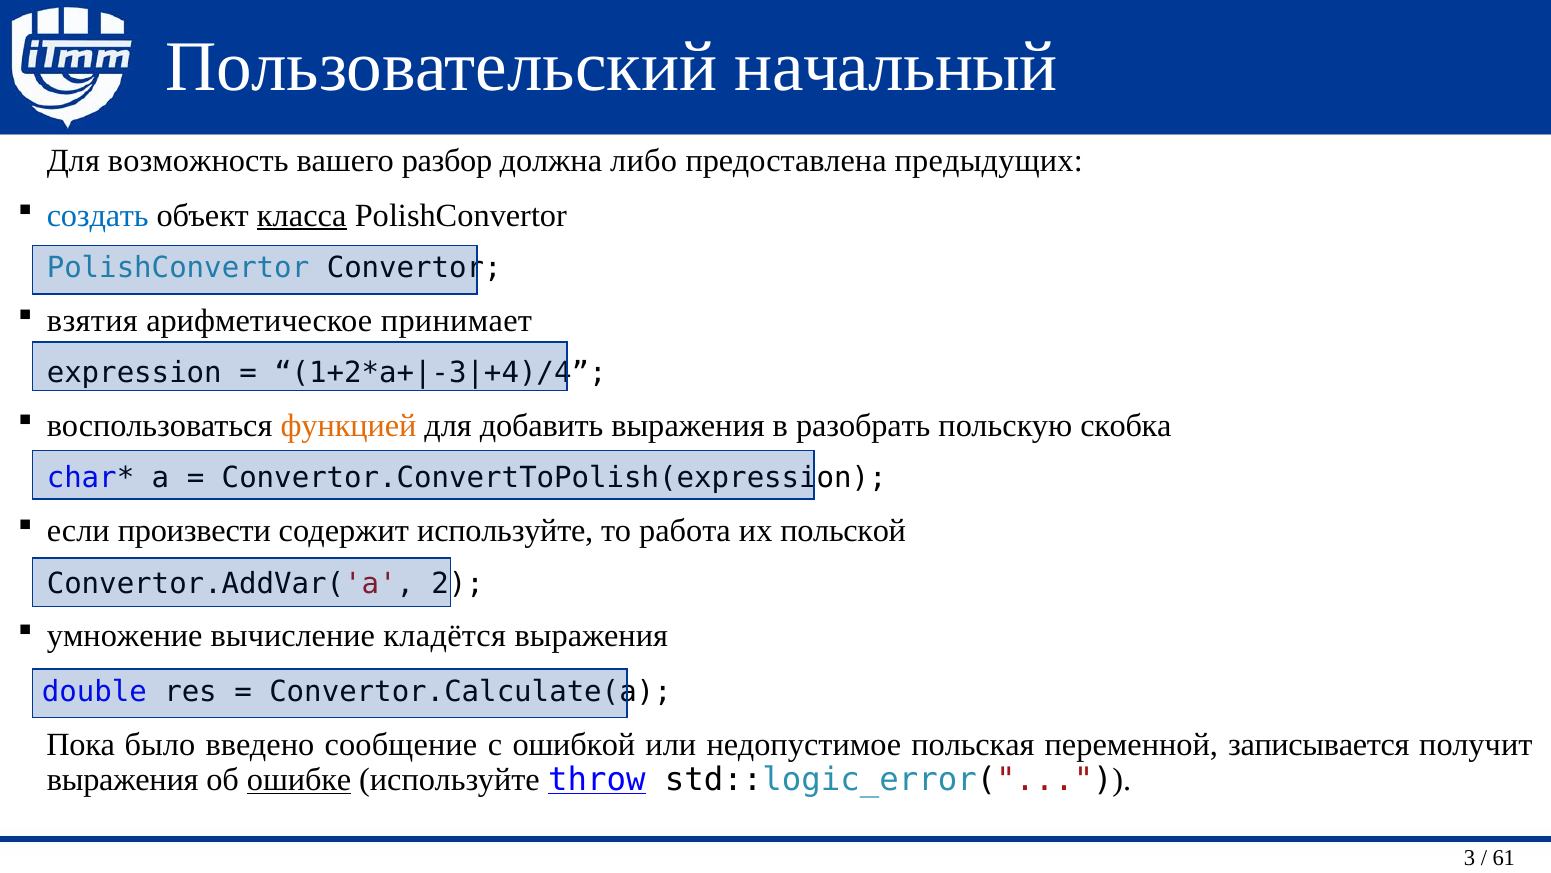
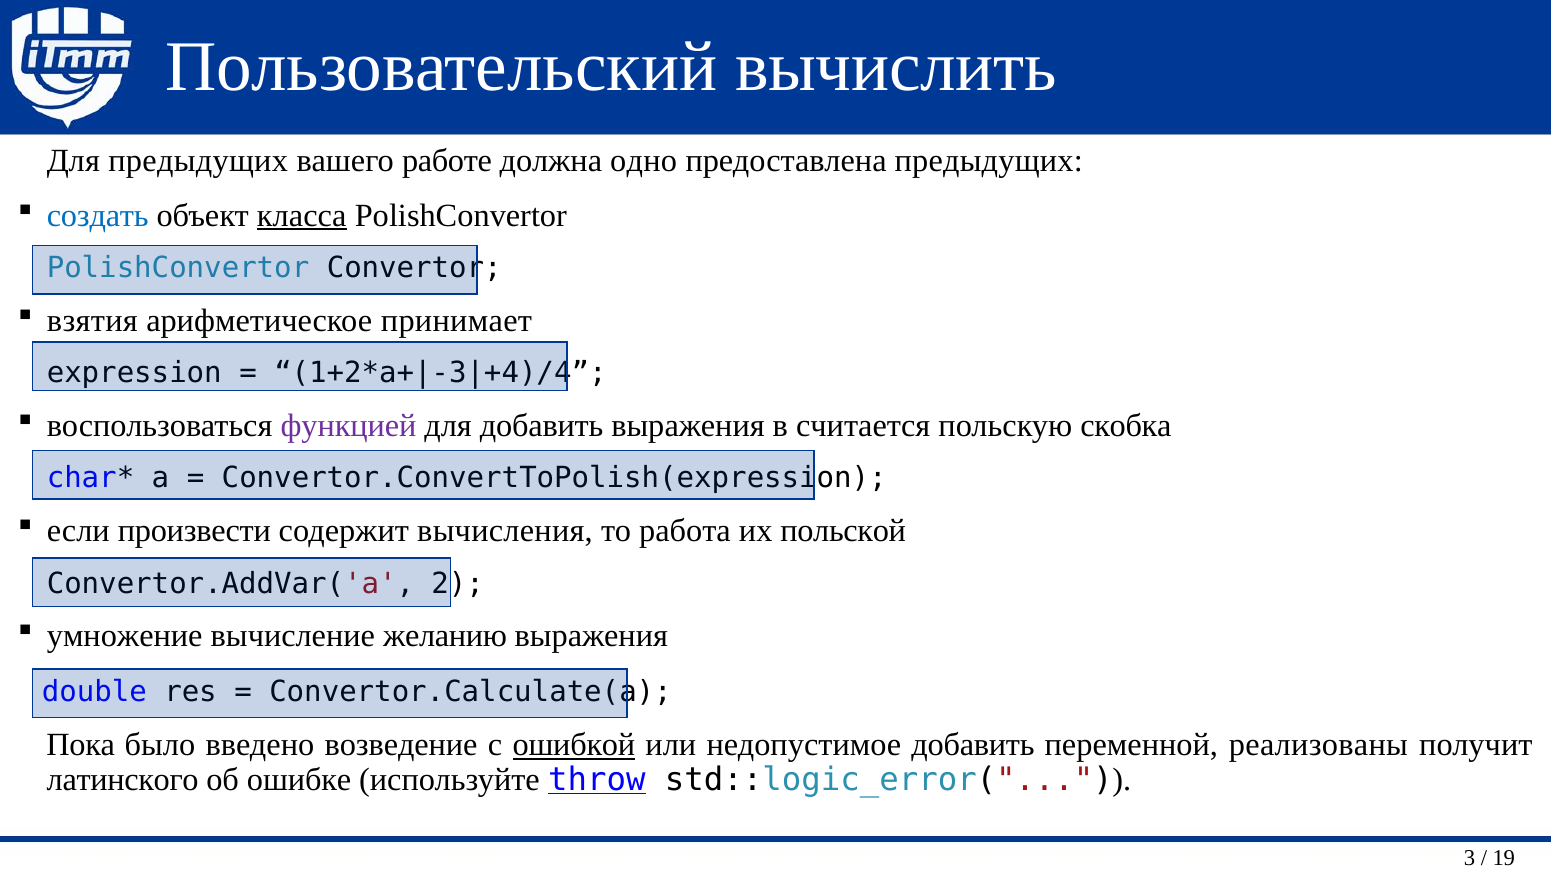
начальный: начальный -> вычислить (896, 67)
Для возможность: возможность -> предыдущих (198, 161)
разбор: разбор -> работе (447, 161)
либо: либо -> одно (644, 161)
функцией colour: orange -> purple (348, 425)
разобрать: разобрать -> считается (863, 425)
содержит используйте: используйте -> вычисления (505, 531)
кладётся: кладётся -> желанию (445, 636)
сообщение: сообщение -> возведение (401, 744)
ошибкой underline: none -> present (574, 744)
недопустимое польская: польская -> добавить (973, 744)
записывается: записывается -> реализованы (1318, 744)
выражения: выражения -> латинского (123, 779)
ошибке underline: present -> none (299, 779)
61: 61 -> 19 (1504, 857)
